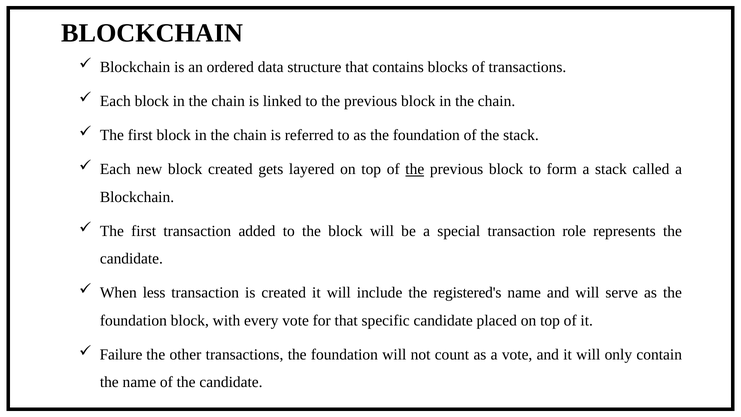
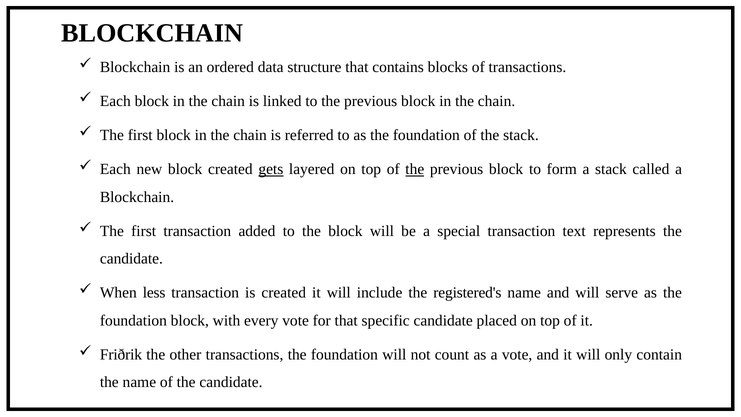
gets underline: none -> present (271, 169)
role: role -> text (574, 231)
Failure: Failure -> Friðrik (121, 354)
